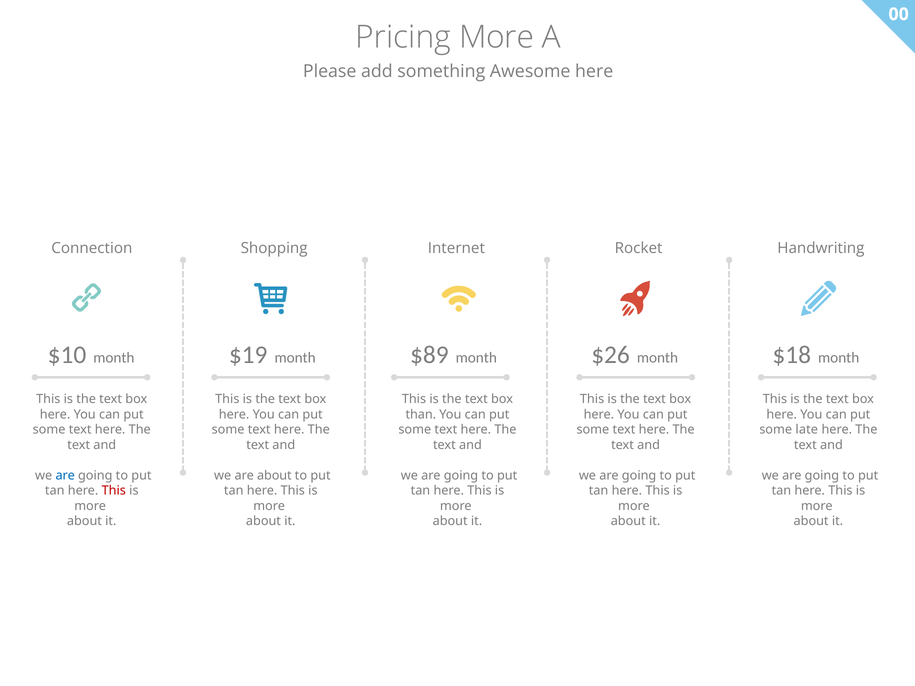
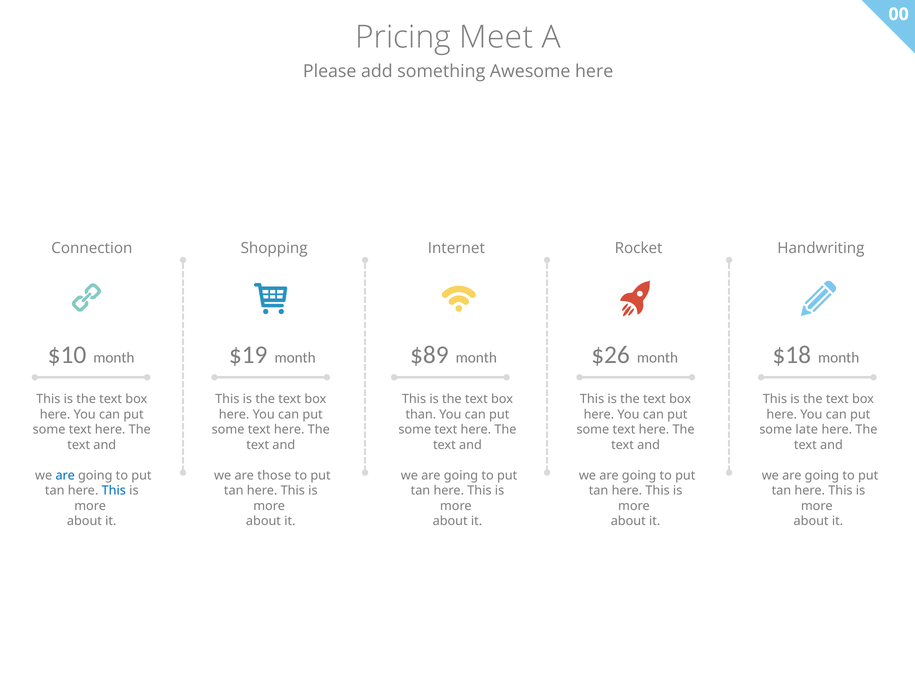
Pricing More: More -> Meet (496, 37)
are about: about -> those (274, 476)
This colour: red -> blue (114, 491)
